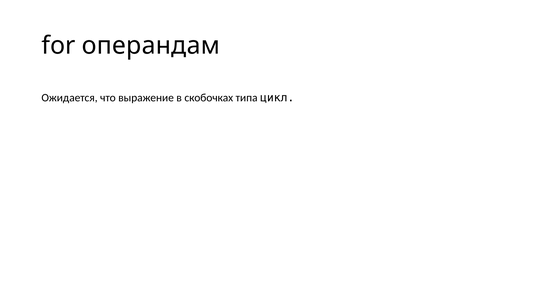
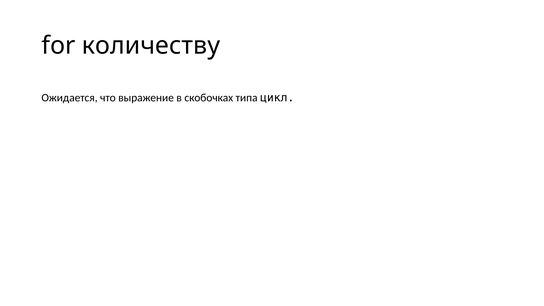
операндам: операндам -> количеству (151, 46)
